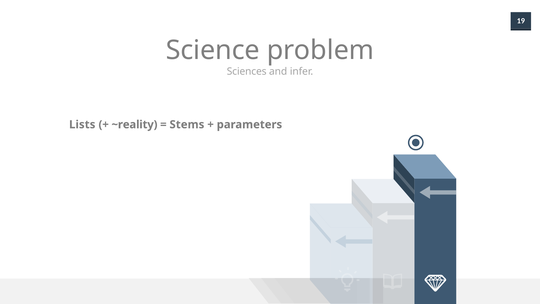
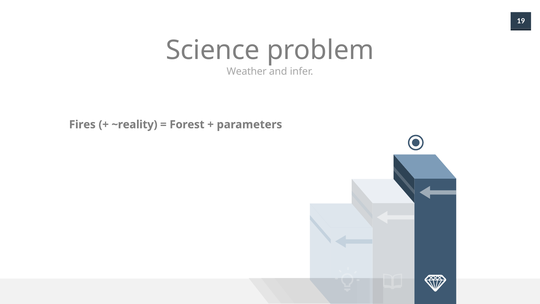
Sciences: Sciences -> Weather (247, 72)
Lists: Lists -> Fires (82, 124)
Stems: Stems -> Forest (187, 124)
